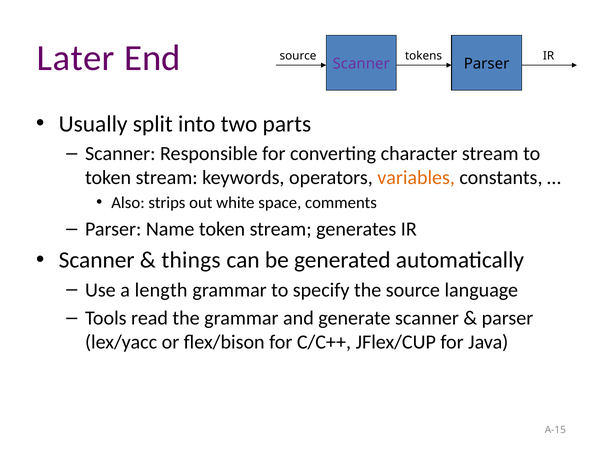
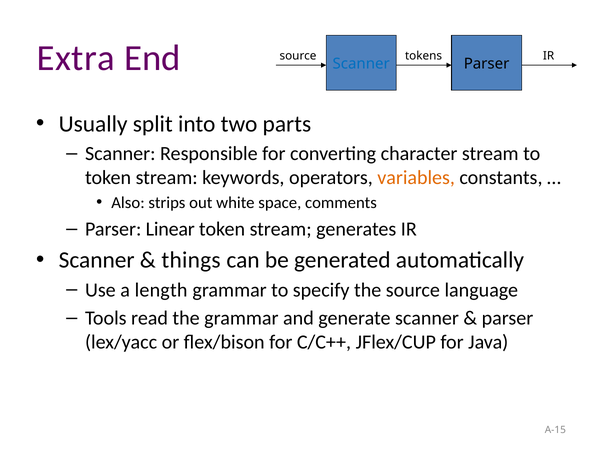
Later: Later -> Extra (76, 58)
Scanner colour: purple -> blue (361, 64)
Name: Name -> Linear (170, 229)
